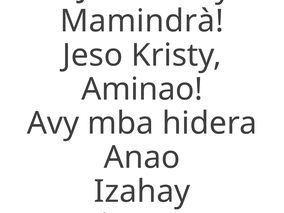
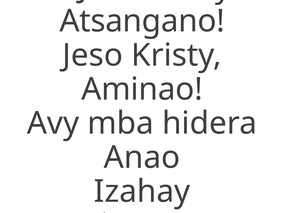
Mamindrà: Mamindrà -> Atsangano (142, 21)
